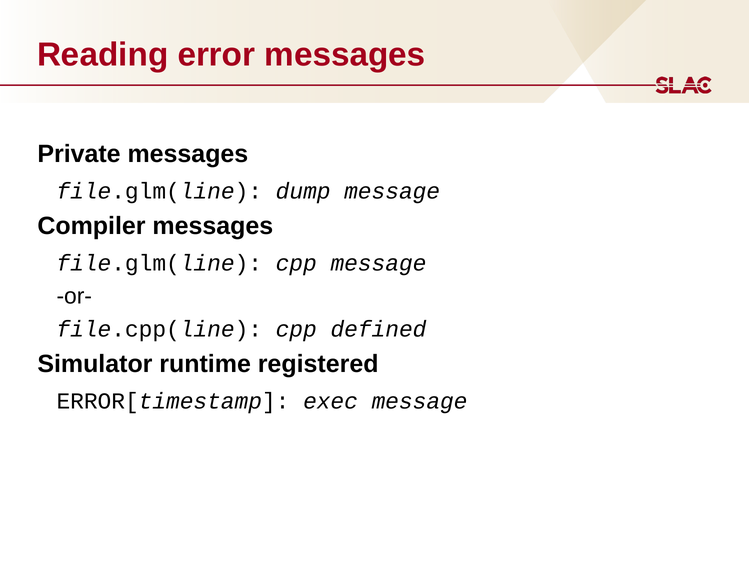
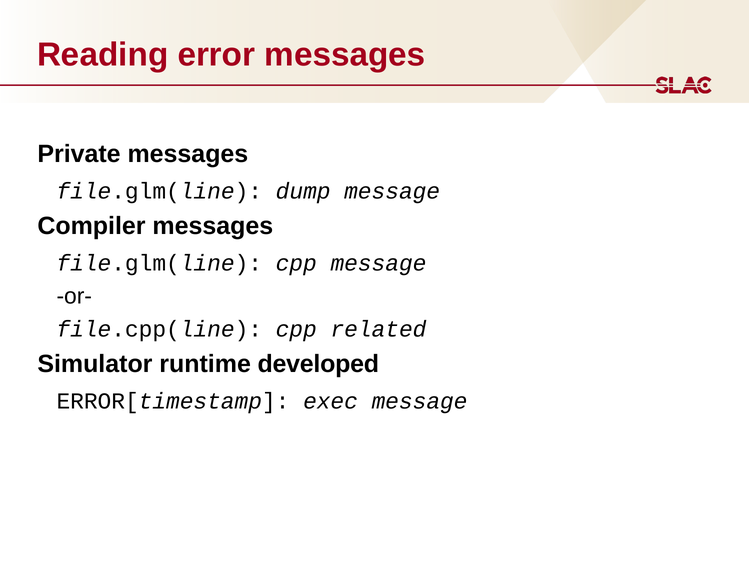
defined: defined -> related (378, 329)
registered: registered -> developed (318, 364)
